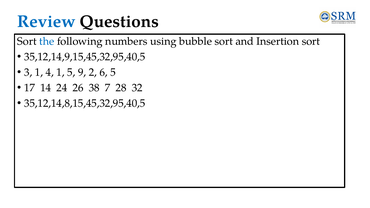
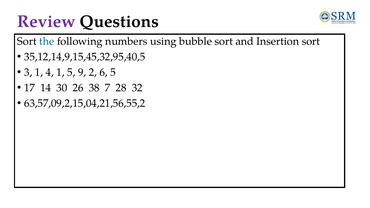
Review colour: blue -> purple (46, 22)
24: 24 -> 30 (62, 88)
35,12,14,8,15,45,32,95,40,5: 35,12,14,8,15,45,32,95,40,5 -> 63,57,09,2,15,04,21,56,55,2 (85, 103)
